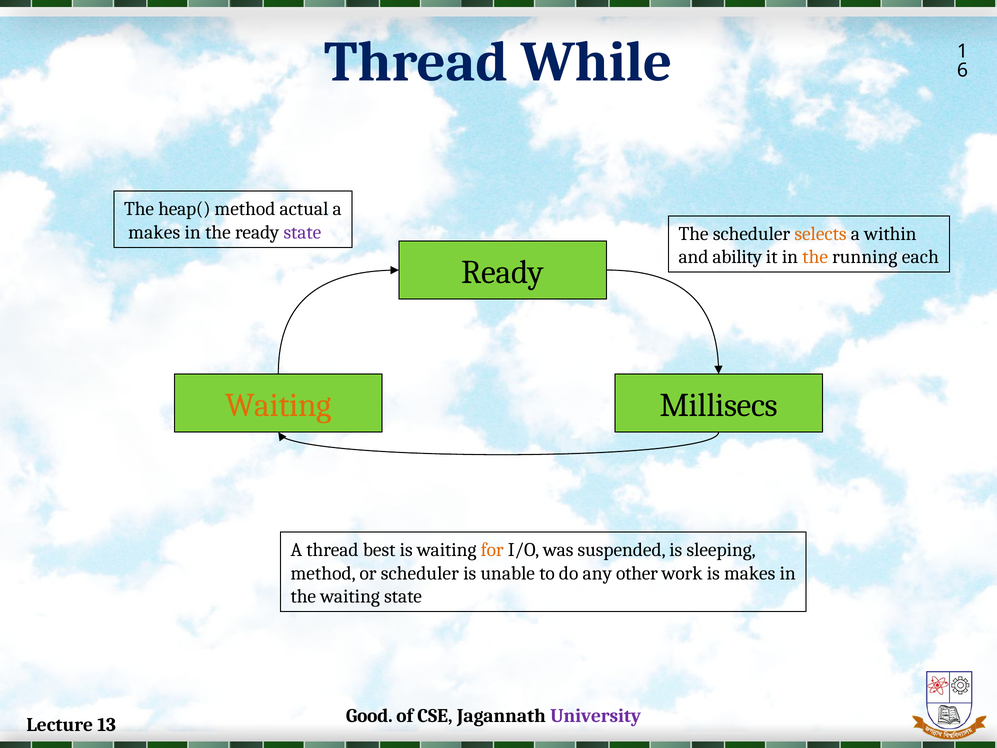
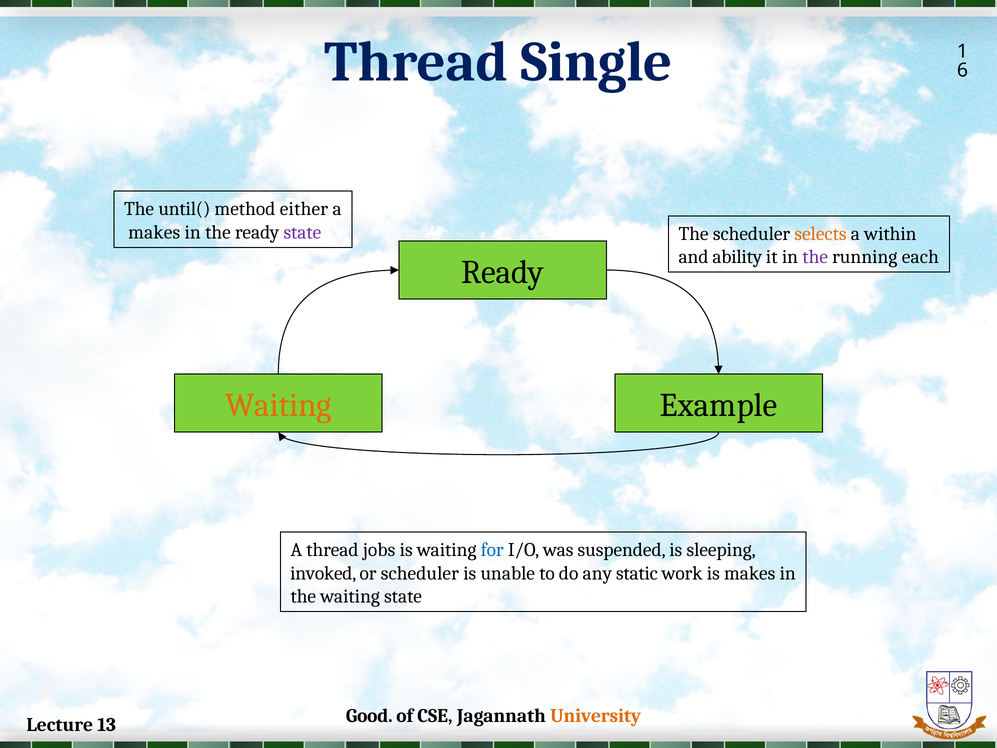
While: While -> Single (597, 62)
heap(: heap( -> until( (184, 209)
actual: actual -> either (304, 209)
the colour: orange -> purple (815, 257)
Millisecs: Millisecs -> Example (719, 405)
best: best -> jobs (379, 550)
for colour: orange -> blue (492, 550)
method: method -> invoked (323, 573)
other: other -> static (637, 573)
University colour: purple -> orange (596, 716)
